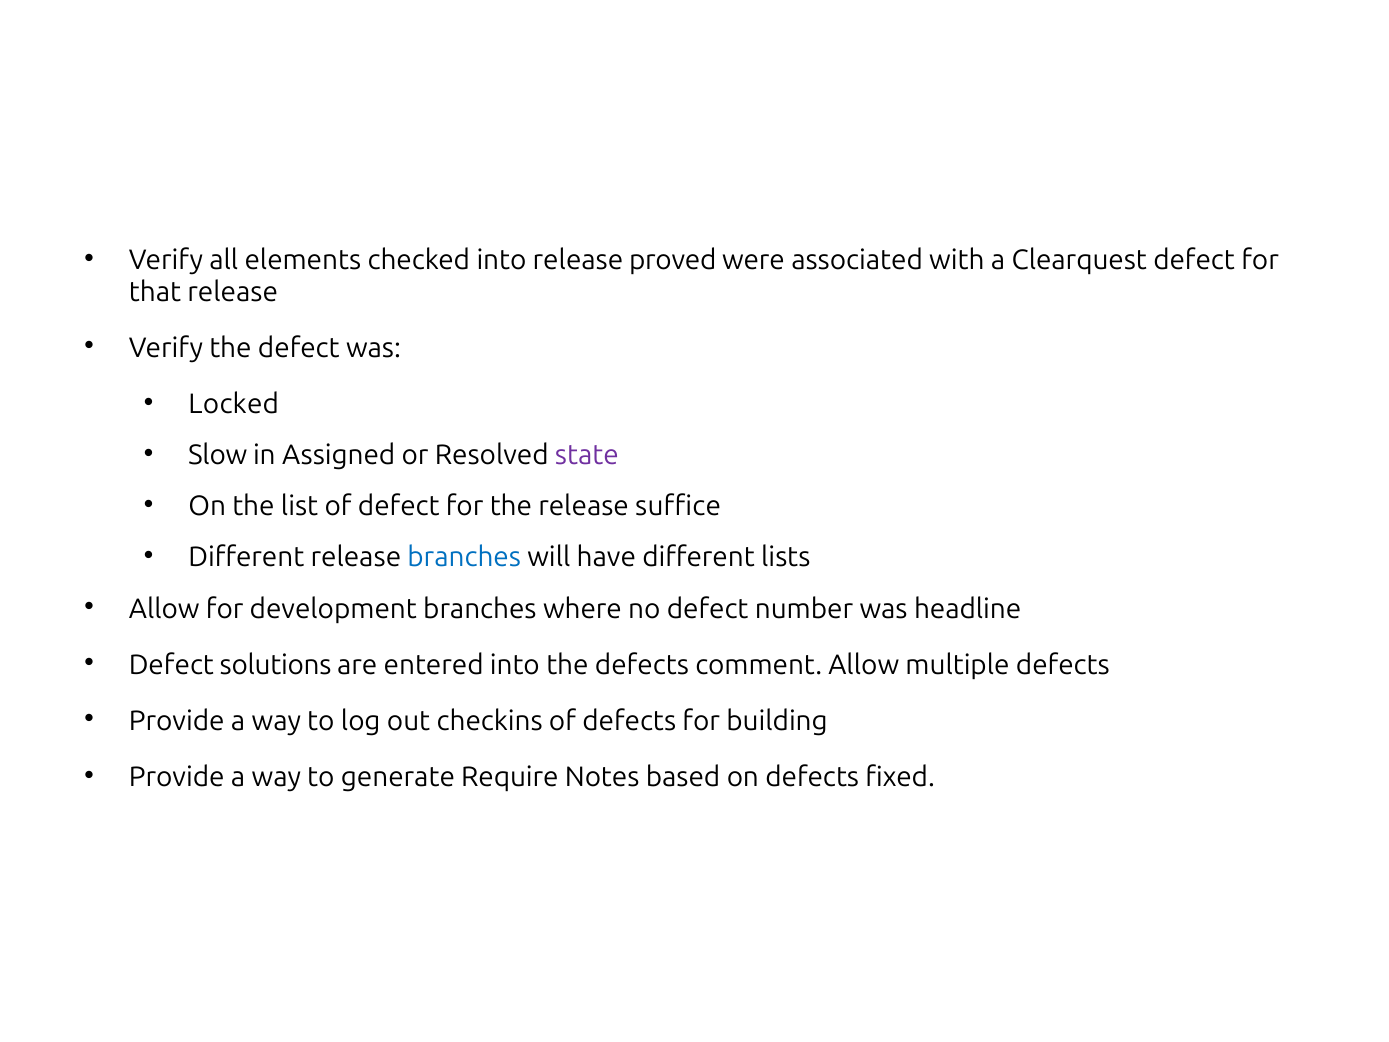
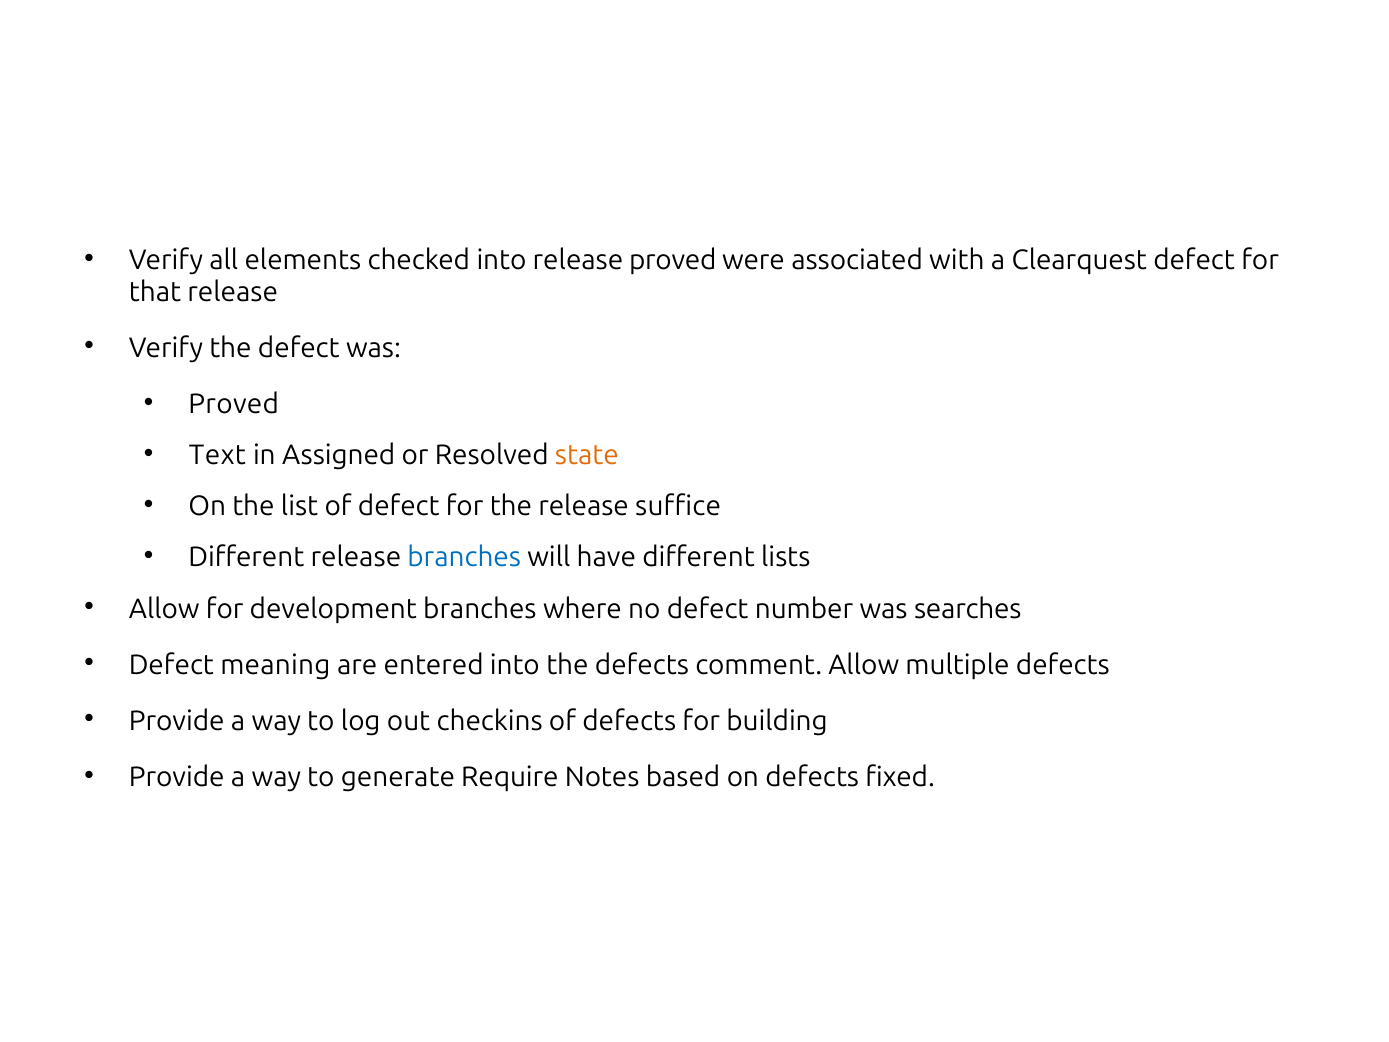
Locked: Locked -> Proved (234, 404)
Slow: Slow -> Text (217, 455)
state colour: purple -> orange (587, 455)
headline: headline -> searches (968, 609)
solutions: solutions -> meaning (275, 665)
